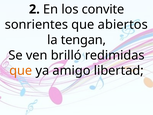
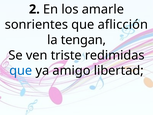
convite: convite -> amarle (103, 9)
abiertos: abiertos -> aflicción (123, 25)
brilló: brilló -> triste (66, 55)
que colour: orange -> blue (21, 70)
